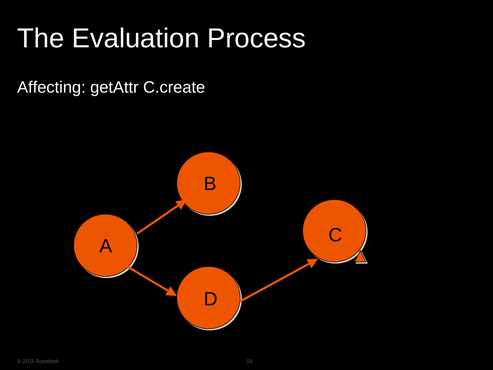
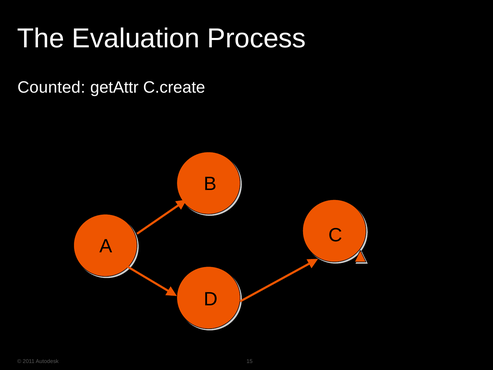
Affecting: Affecting -> Counted (51, 87)
